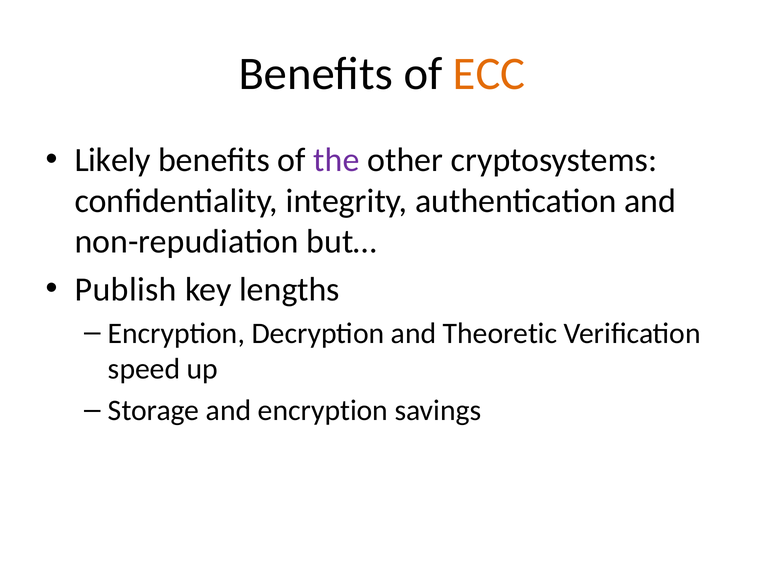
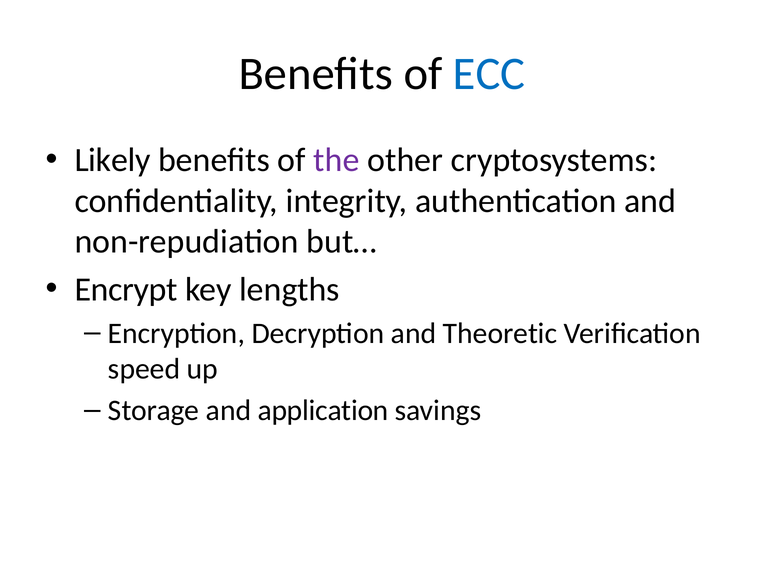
ECC colour: orange -> blue (489, 74)
Publish: Publish -> Encrypt (126, 289)
and encryption: encryption -> application (323, 411)
